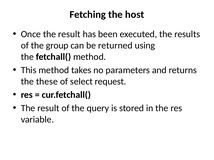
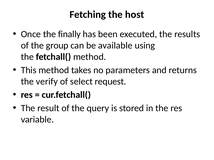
Once the result: result -> finally (69, 34)
returned: returned -> available (115, 46)
these: these -> verify (47, 82)
